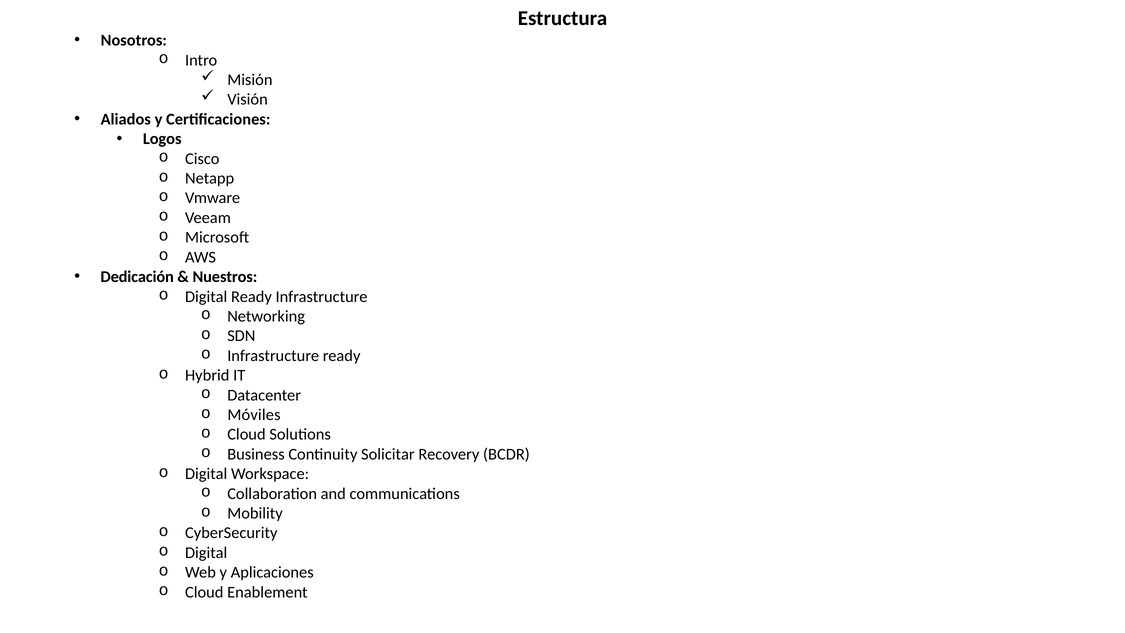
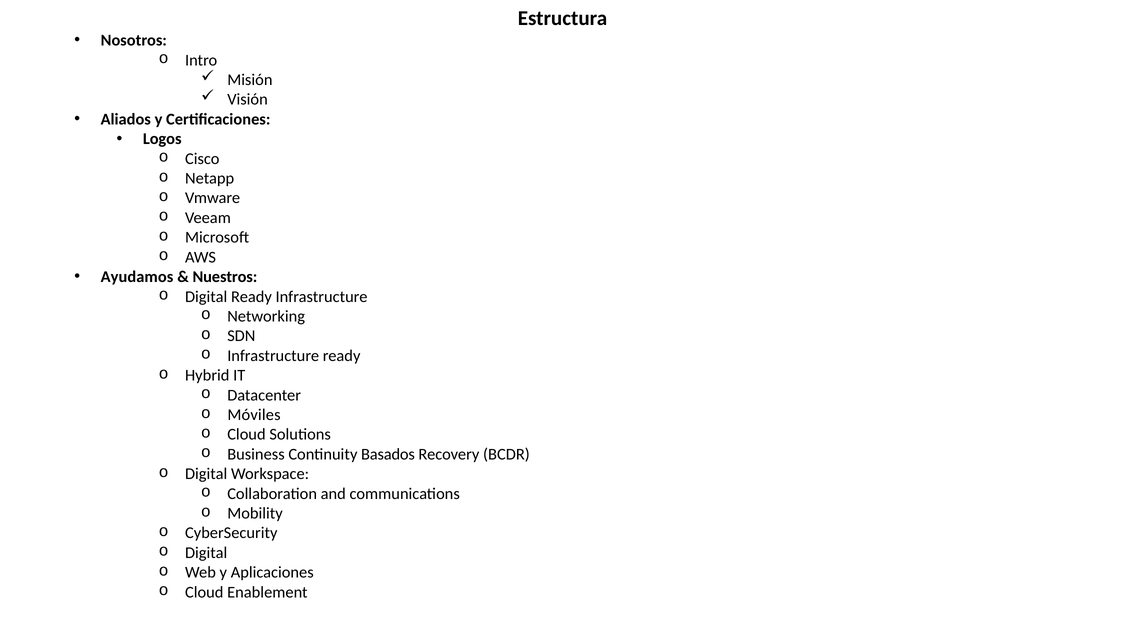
Dedicación: Dedicación -> Ayudamos (137, 277)
Solicitar: Solicitar -> Basados (388, 454)
